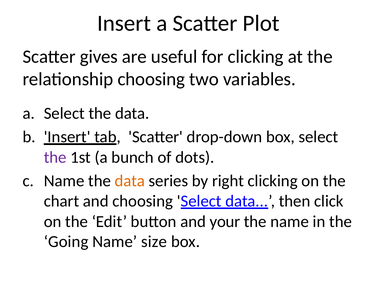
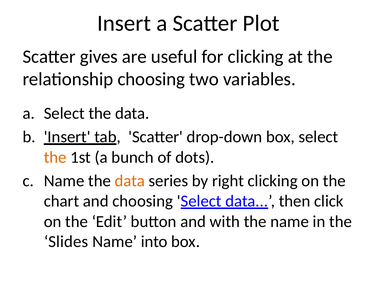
the colour: purple -> orange (55, 157)
your: your -> with (225, 221)
Going: Going -> Slides (66, 241)
size: size -> into (154, 241)
